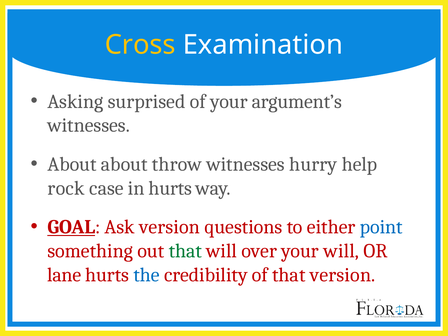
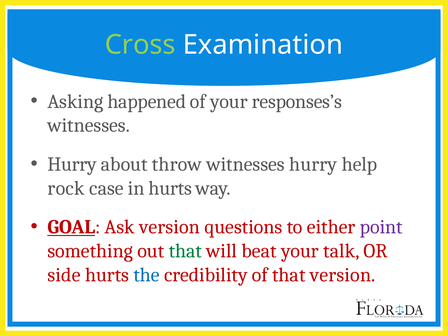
Cross colour: yellow -> light green (140, 45)
surprised: surprised -> happened (147, 101)
argument’s: argument’s -> responses’s (297, 101)
About: About -> Hurry (72, 164)
point colour: blue -> purple (381, 227)
over: over -> beat (259, 251)
your will: will -> talk (341, 251)
lane: lane -> side (64, 275)
